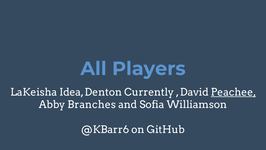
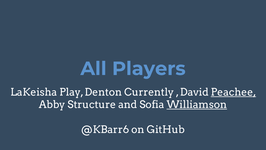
Idea: Idea -> Play (72, 92)
Branches: Branches -> Structure (92, 104)
Williamson underline: none -> present (197, 104)
